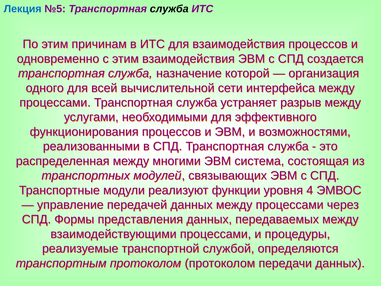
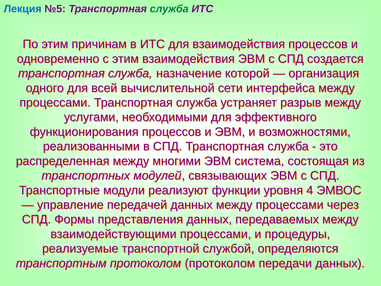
служба colour: black -> green (169, 9)
